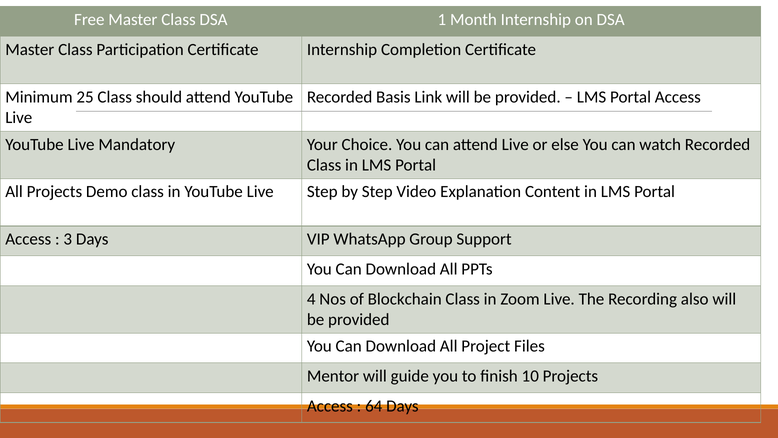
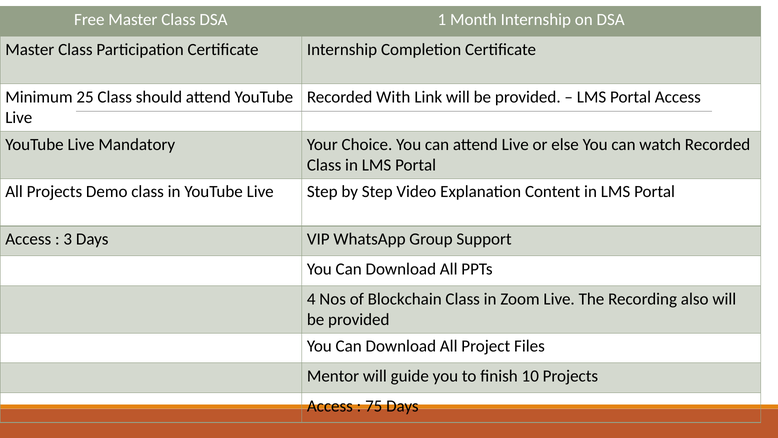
Basis: Basis -> With (393, 97)
64: 64 -> 75 (374, 406)
